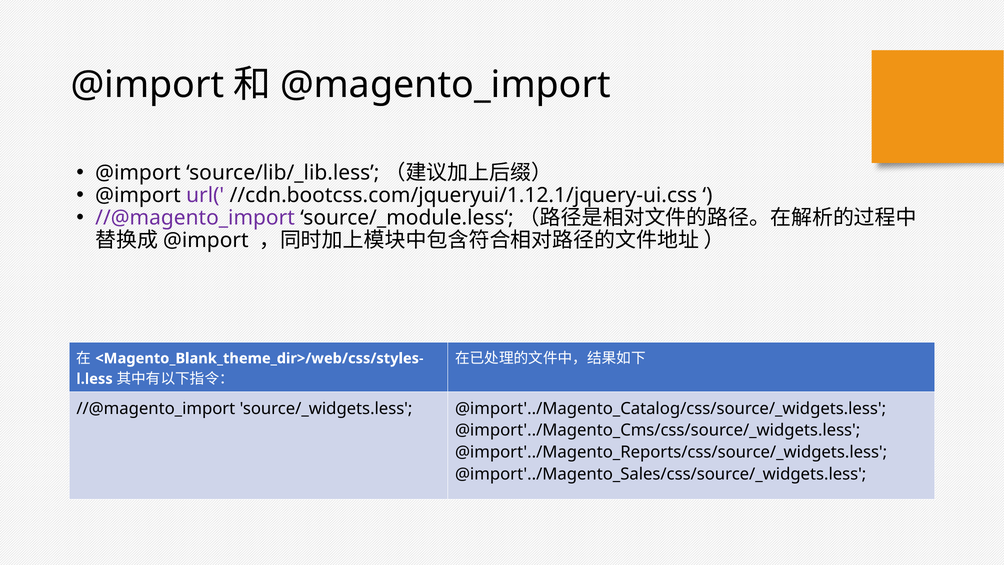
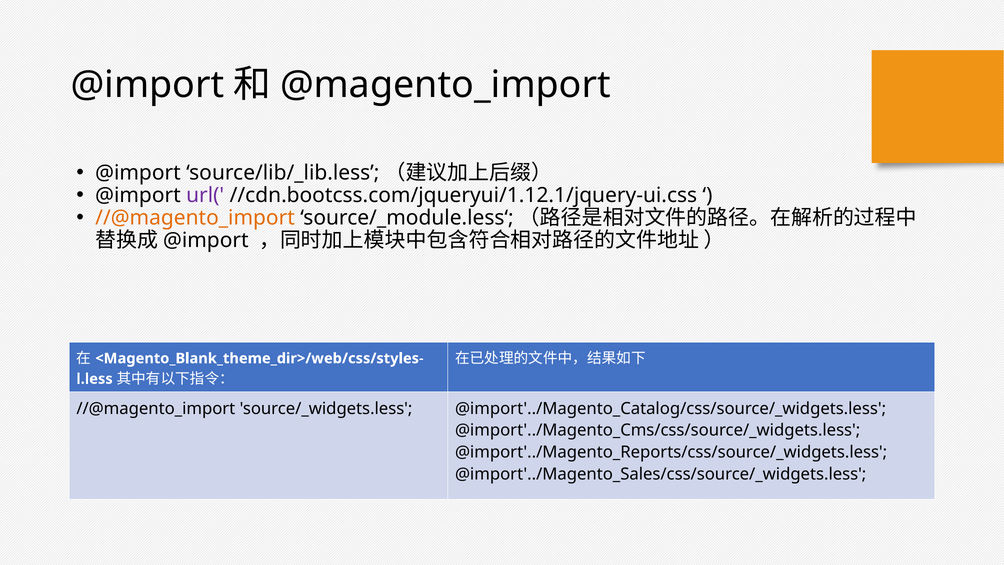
//@magento_import colour: purple -> orange (195, 218)
